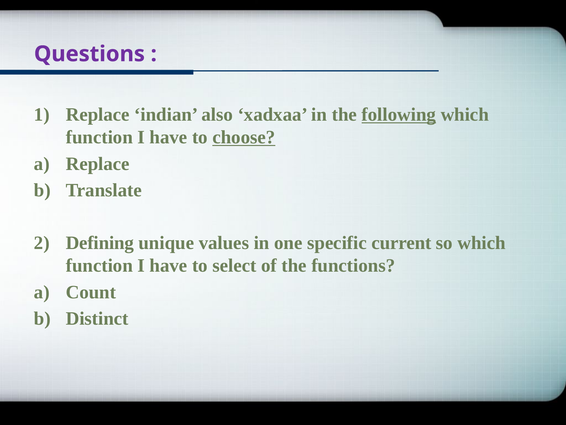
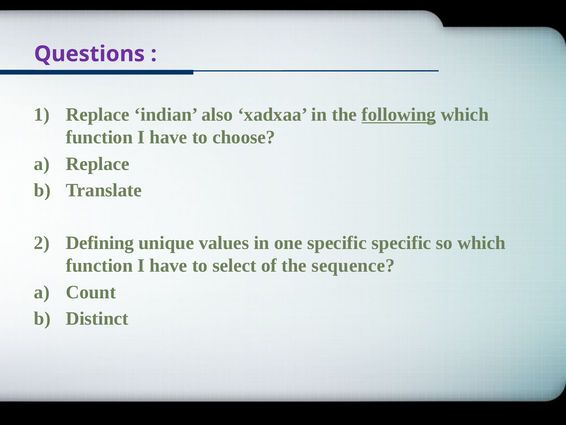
choose underline: present -> none (244, 137)
specific current: current -> specific (401, 243)
functions: functions -> sequence (353, 265)
